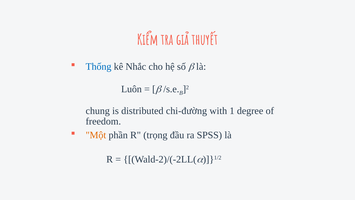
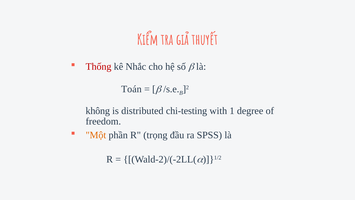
Thống colour: blue -> red (99, 67)
Luôn: Luôn -> Toán (131, 89)
chung: chung -> không (98, 111)
chi-đường: chi-đường -> chi-testing (187, 111)
